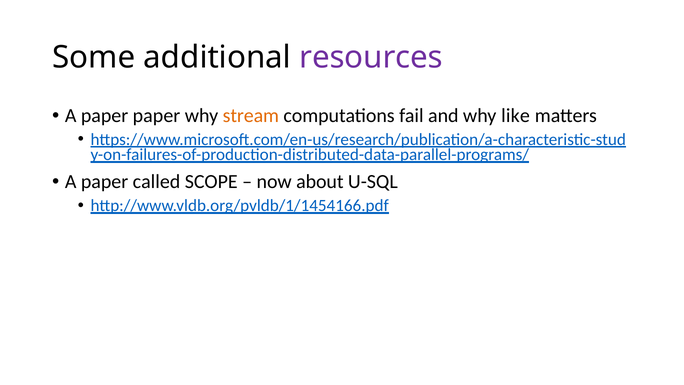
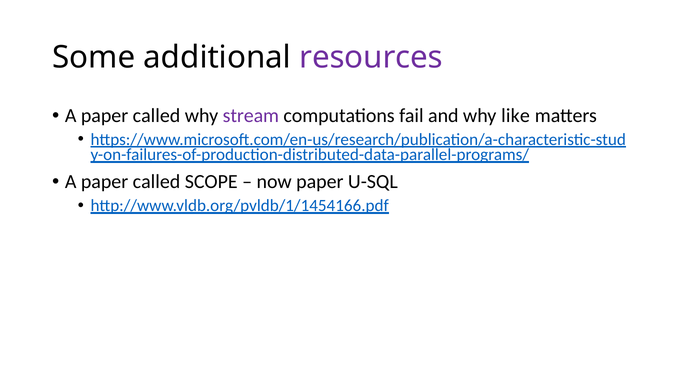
paper: paper -> called (157, 116)
stream colour: orange -> purple (251, 116)
now about: about -> paper (320, 182)
